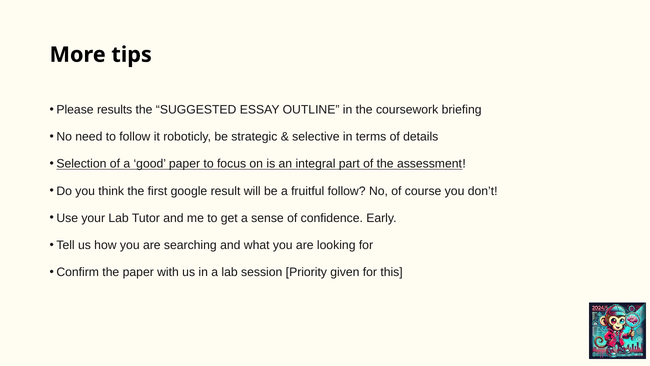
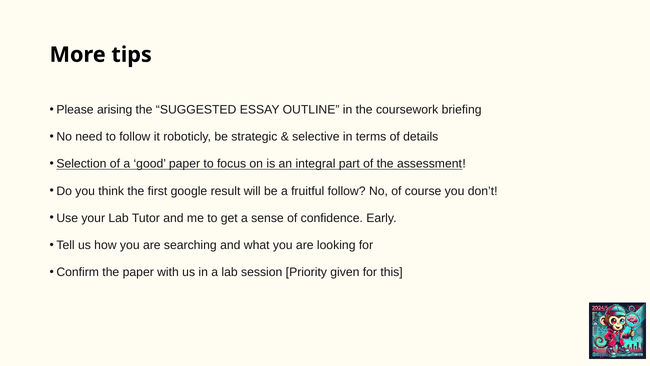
results: results -> arising (115, 110)
